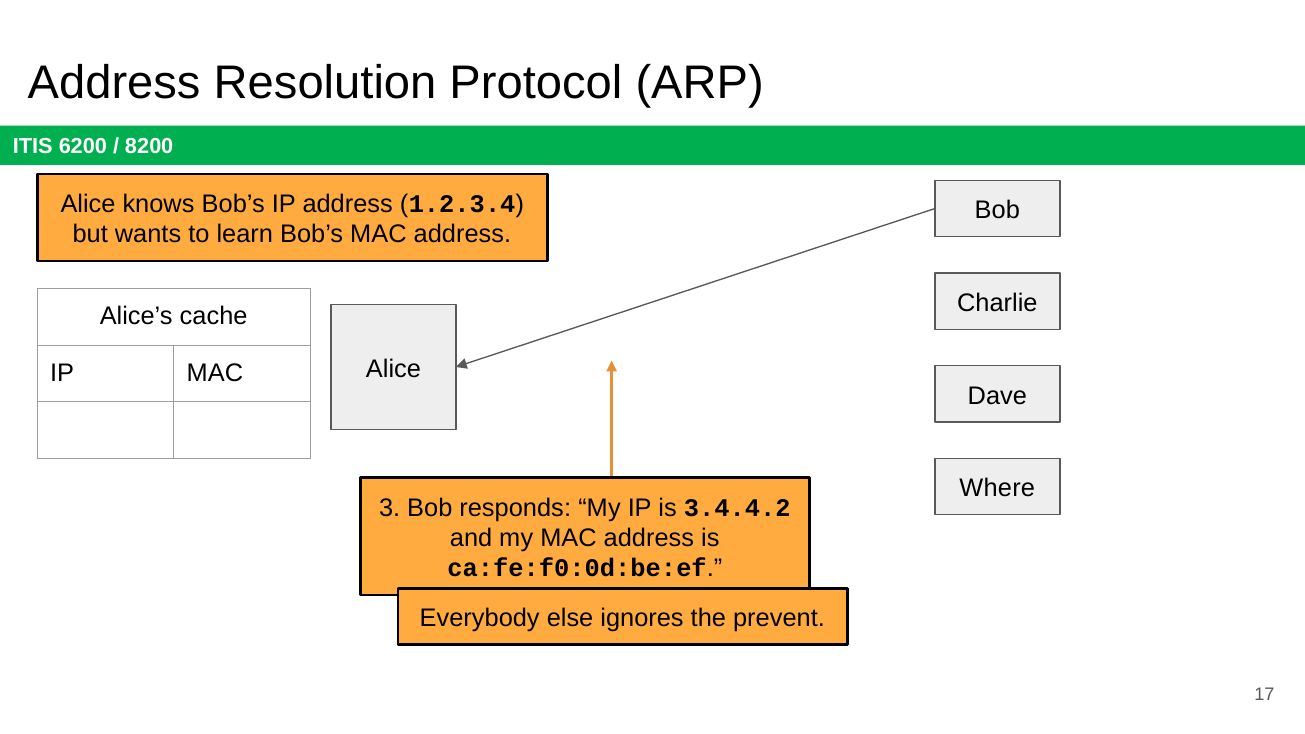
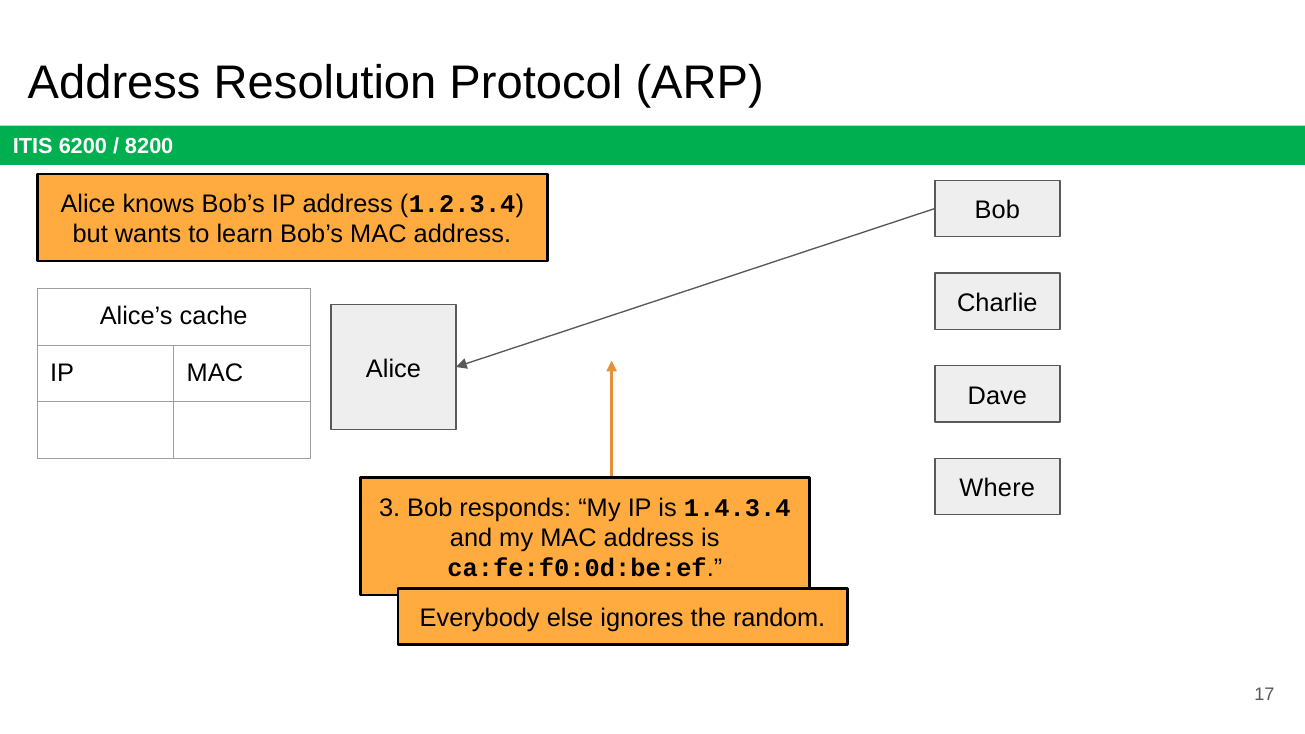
3.4.4.2: 3.4.4.2 -> 1.4.3.4 (737, 508)
prevent: prevent -> random (779, 618)
